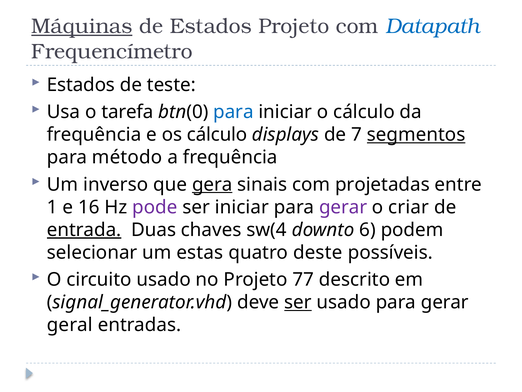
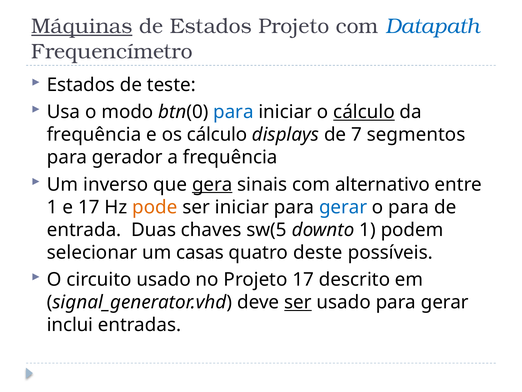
tarefa: tarefa -> modo (127, 112)
cálculo underline: none -> present (364, 112)
segmentos underline: present -> none (416, 135)
método: método -> gerador (127, 157)
projetadas: projetadas -> alternativo (382, 184)
e 16: 16 -> 17 (89, 207)
pode colour: purple -> orange (155, 207)
gerar colour: purple -> blue (343, 207)
o criar: criar -> para (409, 207)
entrada underline: present -> none (84, 230)
sw(4: sw(4 -> sw(5 (267, 230)
downto 6: 6 -> 1 (368, 230)
estas: estas -> casas (200, 252)
Projeto 77: 77 -> 17 (303, 279)
geral: geral -> inclui (70, 325)
